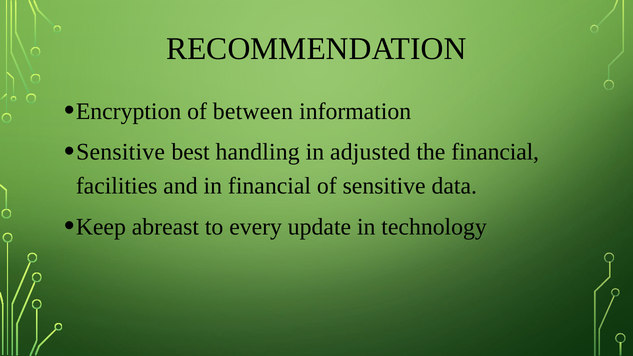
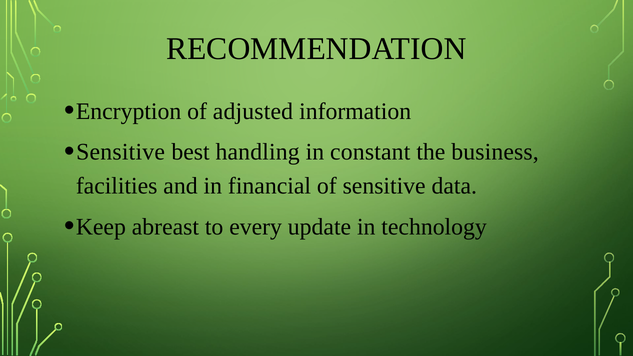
between: between -> adjusted (253, 111)
adjusted: adjusted -> constant (370, 152)
the financial: financial -> business (495, 152)
